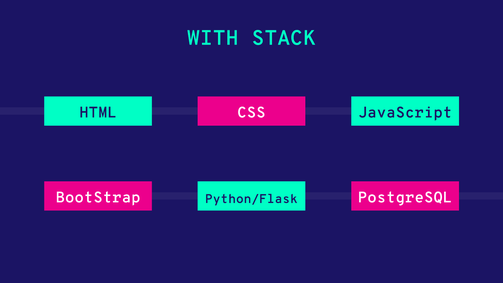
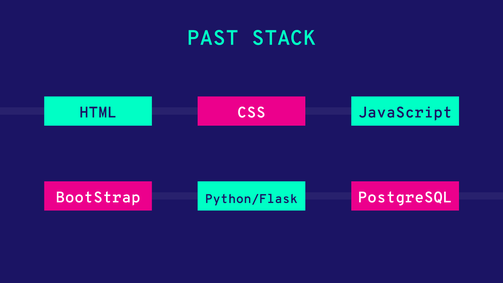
WITH: WITH -> PAST (213, 38)
